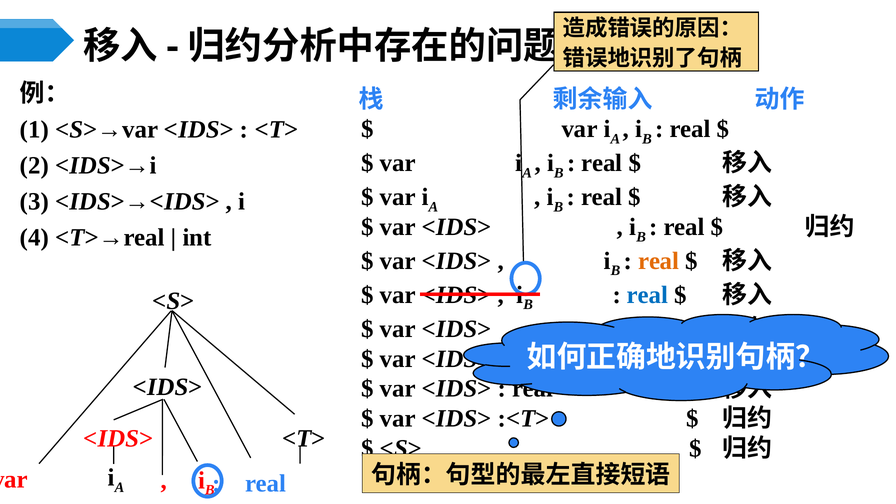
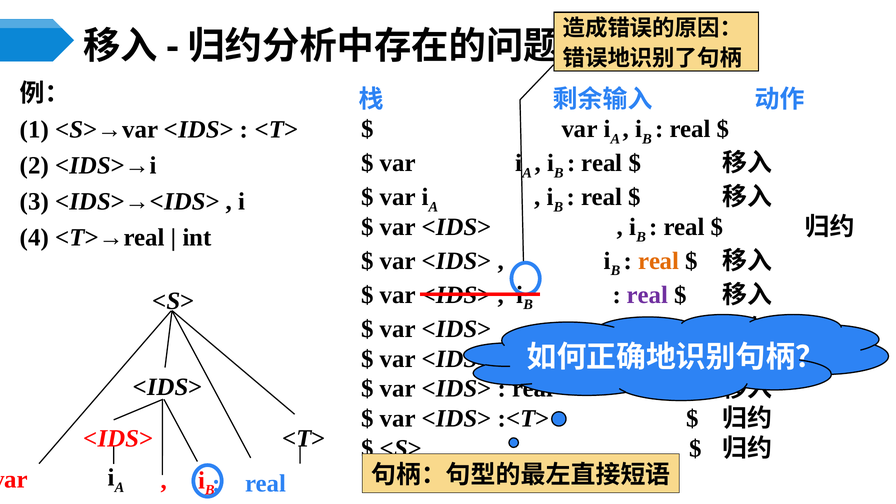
real colour: blue -> purple (647, 295)
